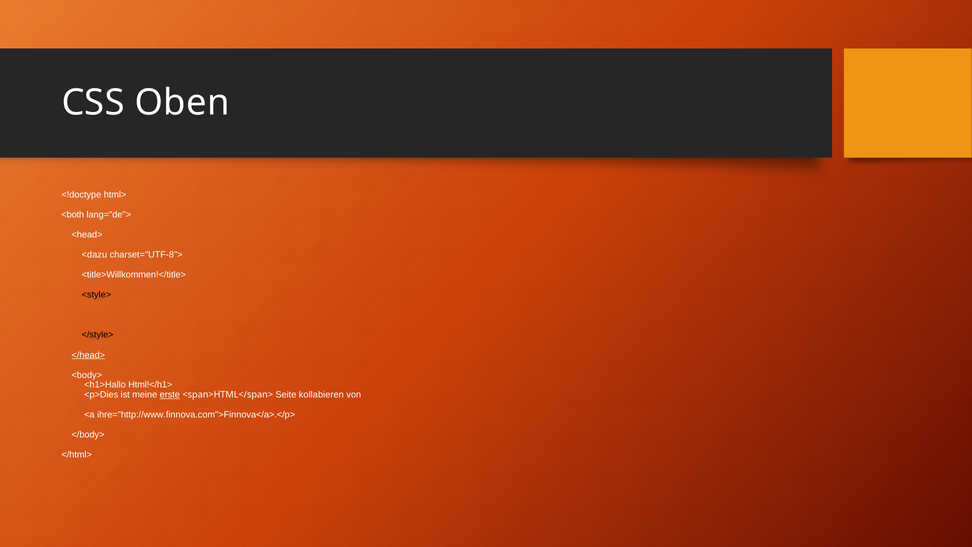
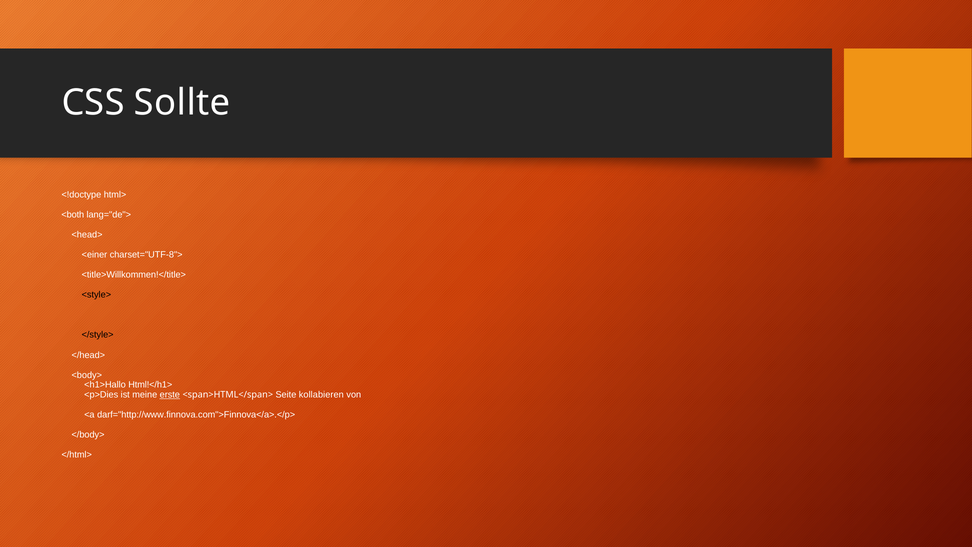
Oben: Oben -> Sollte (182, 103)
<dazu: <dazu -> <einer (94, 255)
</head> underline: present -> none (88, 355)
ihre="http://www.finnova.com">Finnova</a>.</p>: ihre="http://www.finnova.com">Finnova</a>.</p> -> darf="http://www.finnova.com">Finnova</a>.</p> (196, 415)
